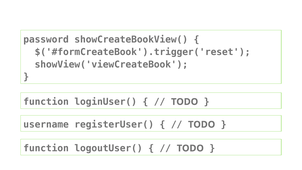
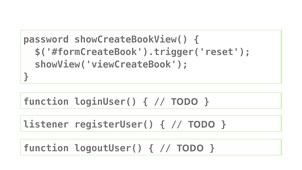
username: username -> listener (46, 124)
